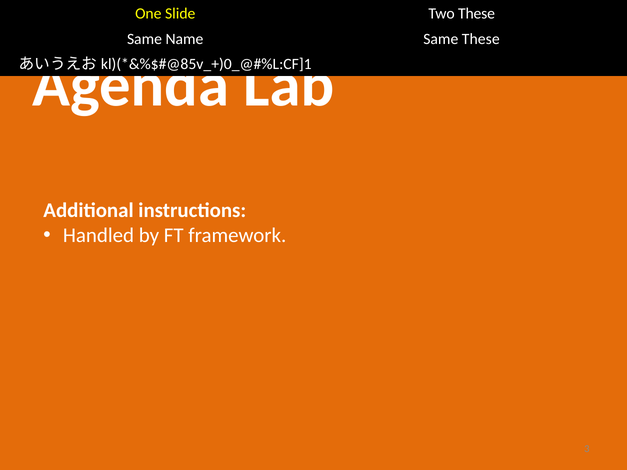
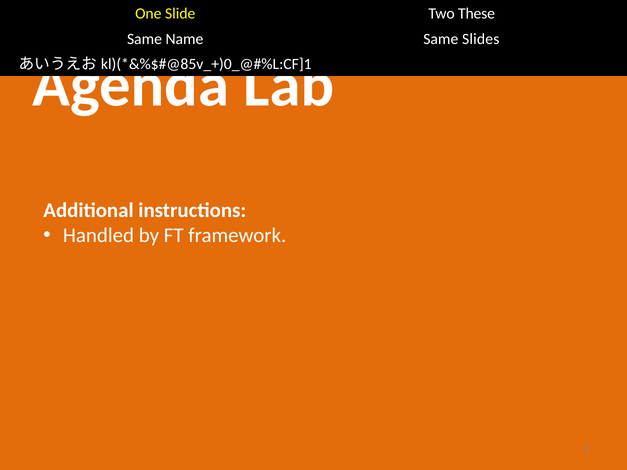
Same These: These -> Slides (481, 39)
